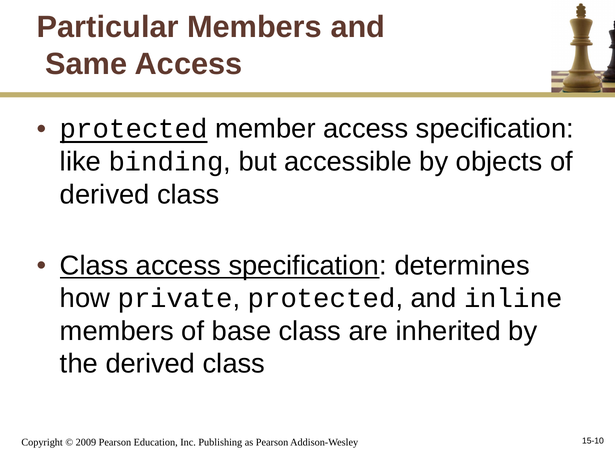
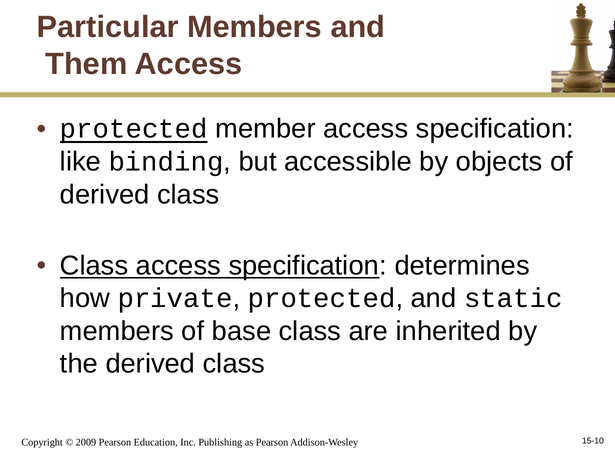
Same: Same -> Them (86, 64)
inline: inline -> static (513, 299)
